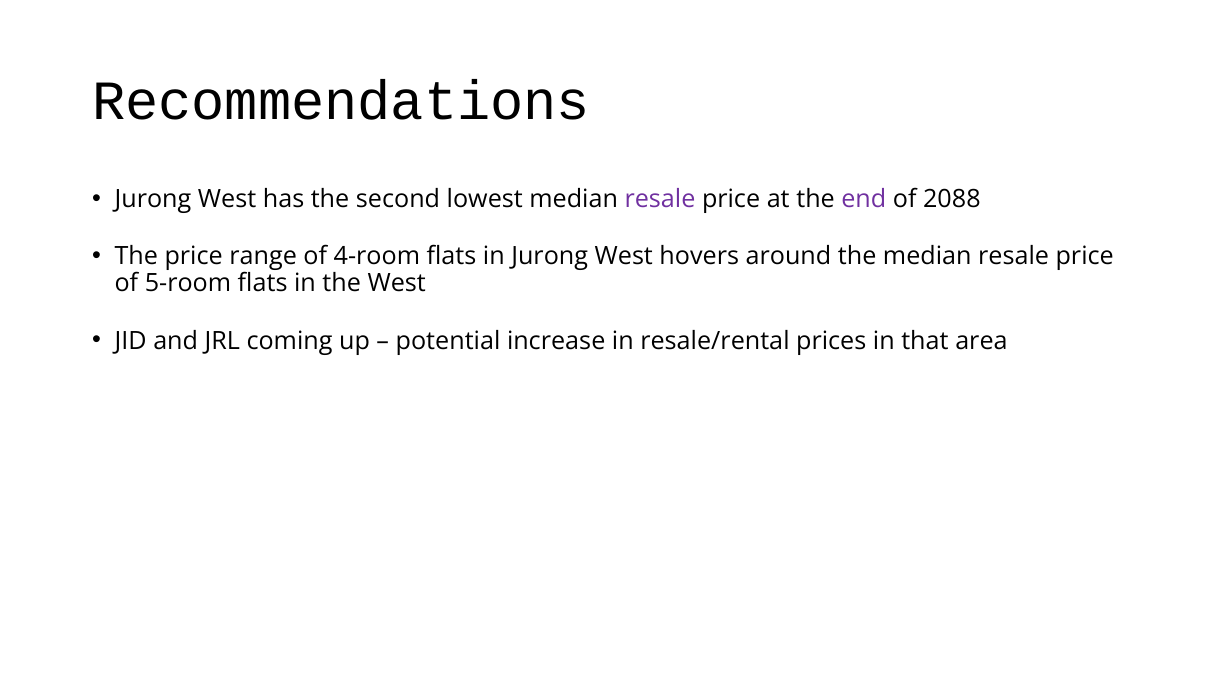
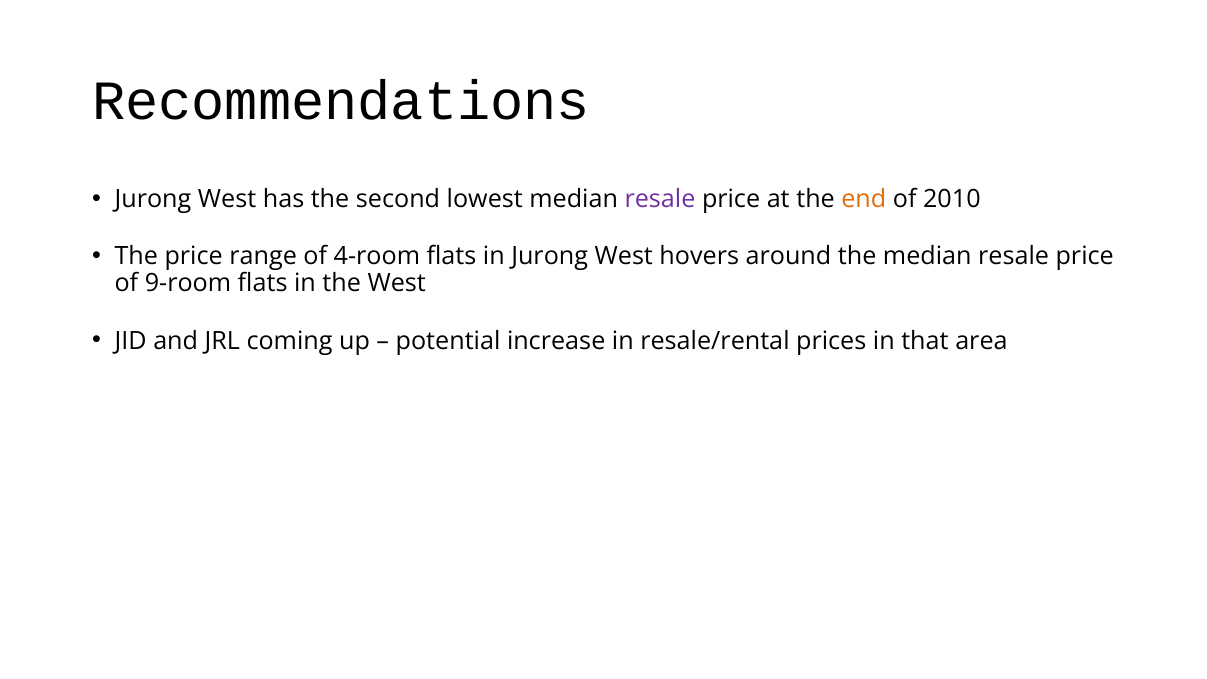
end colour: purple -> orange (864, 199)
2088: 2088 -> 2010 (952, 199)
5-room: 5-room -> 9-room (188, 283)
